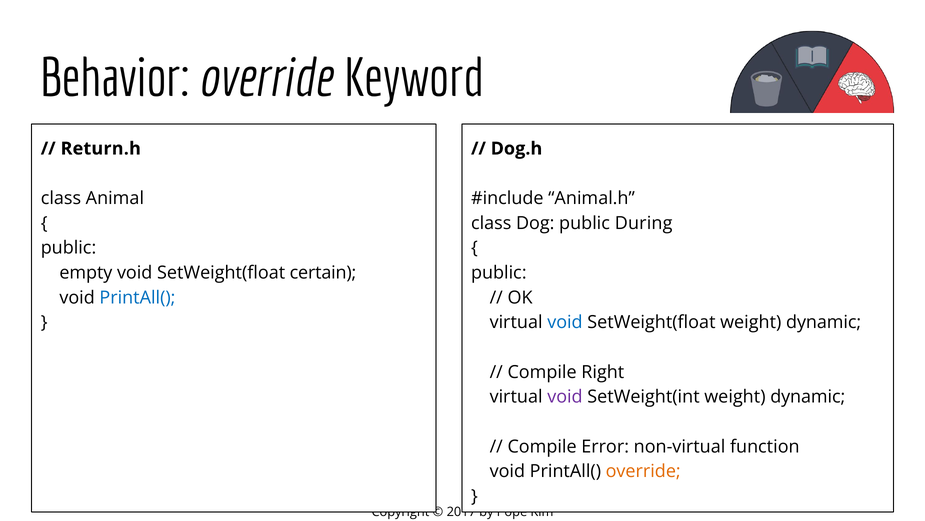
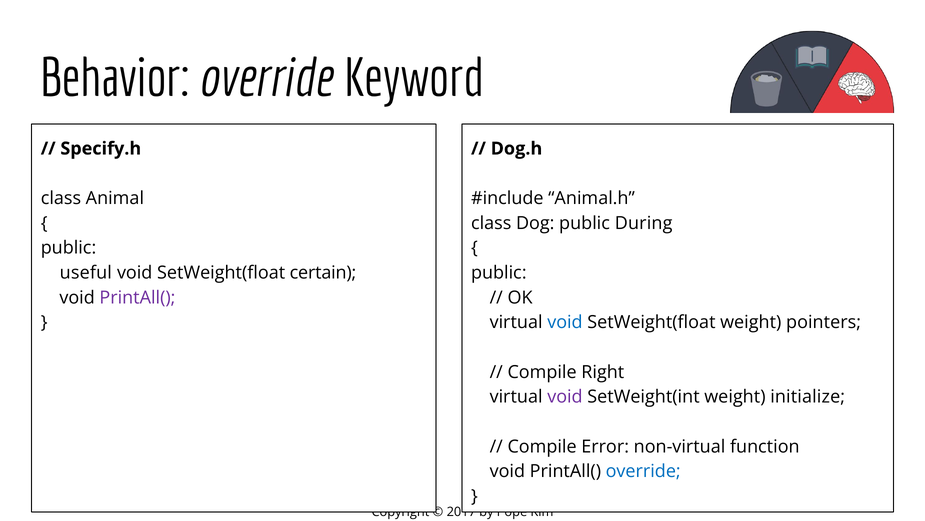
Return.h: Return.h -> Specify.h (101, 148)
empty: empty -> useful (86, 272)
PrintAll( colour: blue -> purple (137, 297)
SetWeight(float weight dynamic: dynamic -> pointers (824, 322)
SetWeight(int weight dynamic: dynamic -> initialize (808, 396)
override colour: orange -> blue (643, 471)
